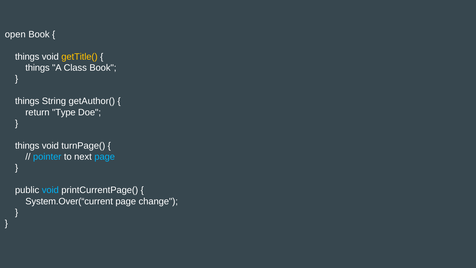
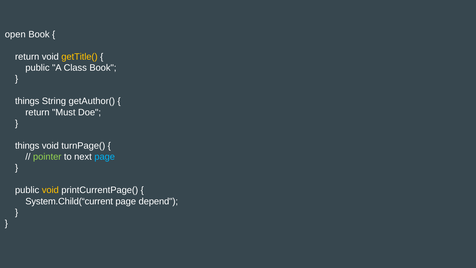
things: things -> return (27, 57)
things: things -> public (37, 68)
Type: Type -> Must (64, 112)
pointer colour: light blue -> light green (47, 157)
void colour: light blue -> yellow (50, 190)
System.Over(“current: System.Over(“current -> System.Child(“current (69, 201)
change: change -> depend (158, 201)
